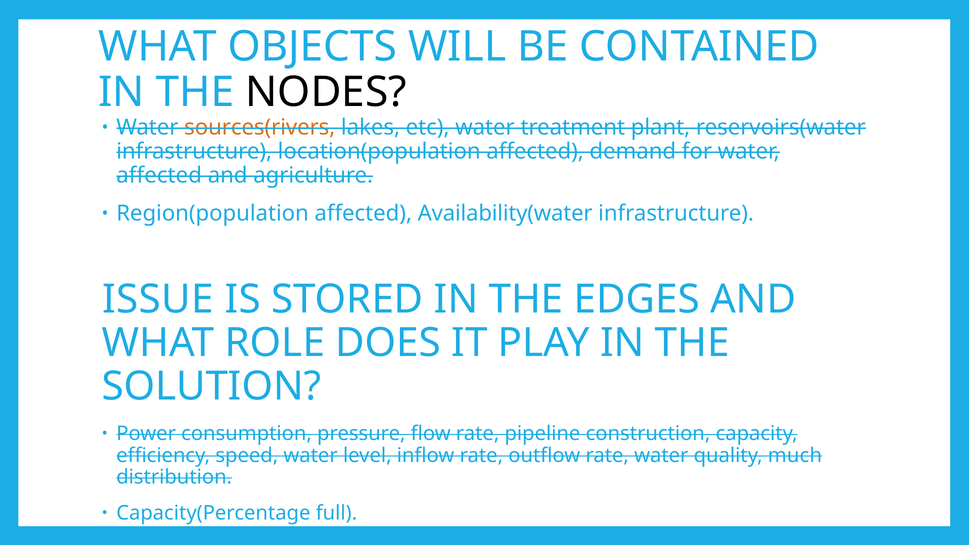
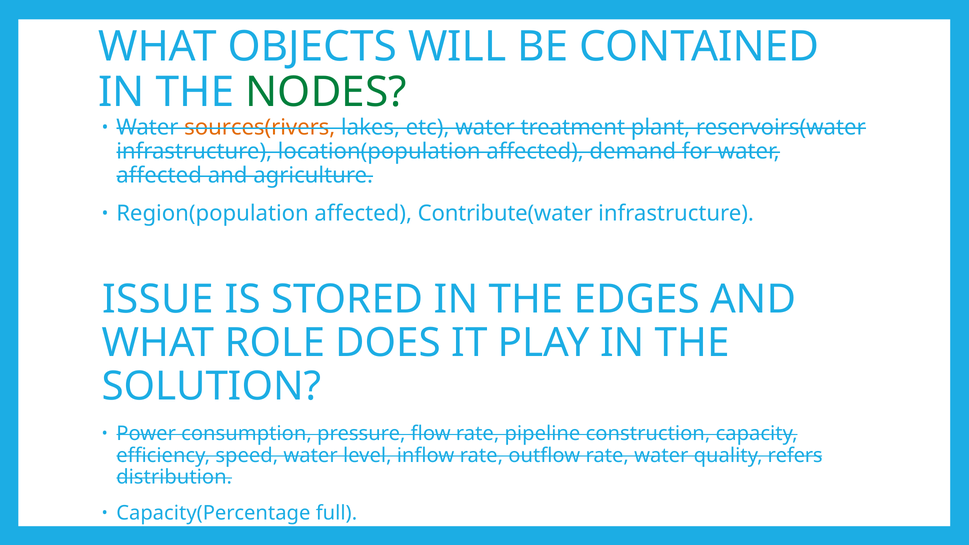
NODES colour: black -> green (326, 92)
Availability(water: Availability(water -> Contribute(water (505, 214)
much: much -> refers (795, 455)
